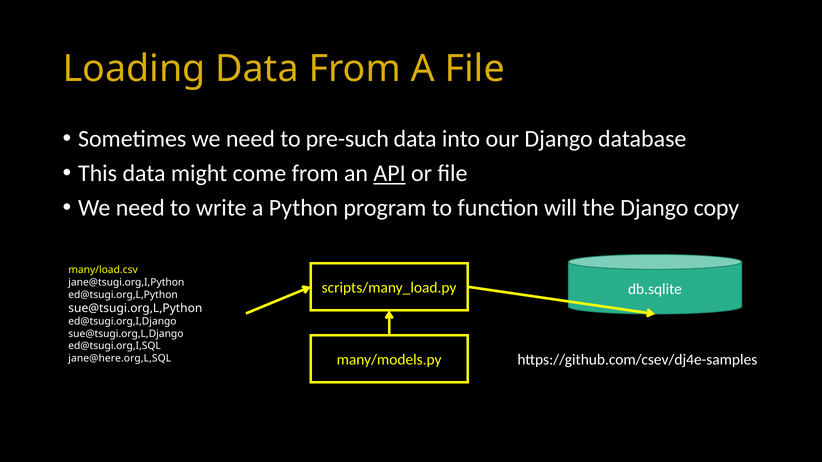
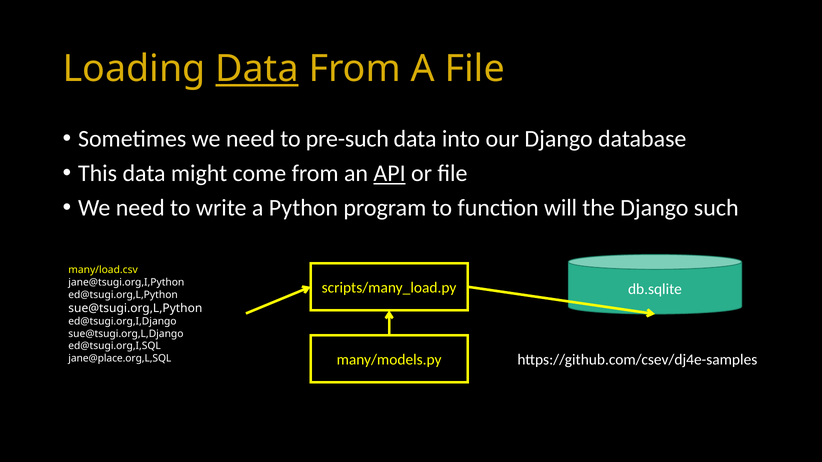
Data underline: none -> present (257, 69)
copy: copy -> such (716, 208)
jane@here.org,L,SQL: jane@here.org,L,SQL -> jane@place.org,L,SQL (120, 359)
